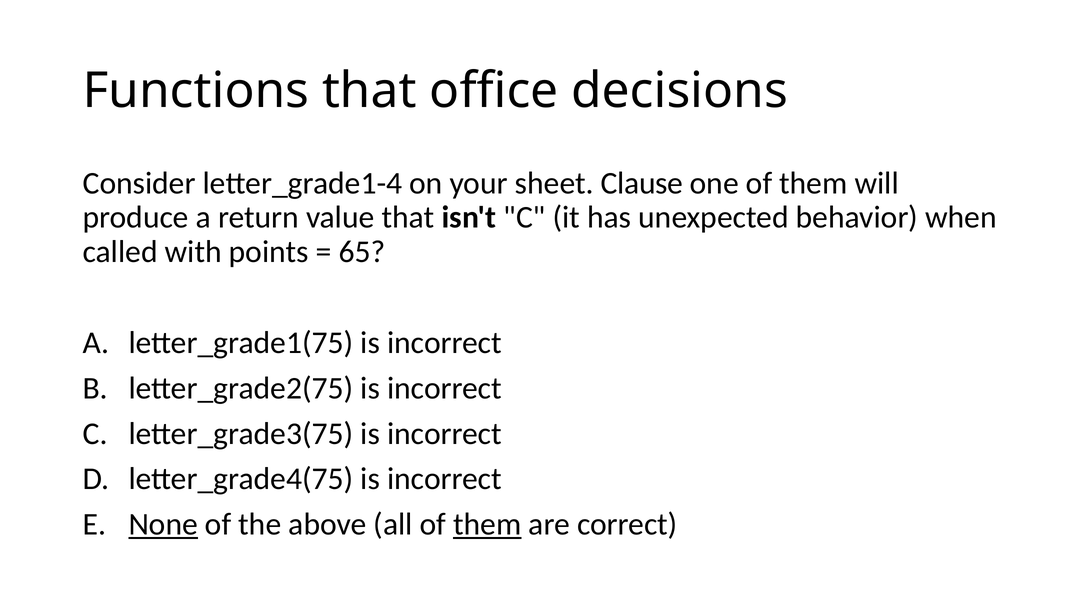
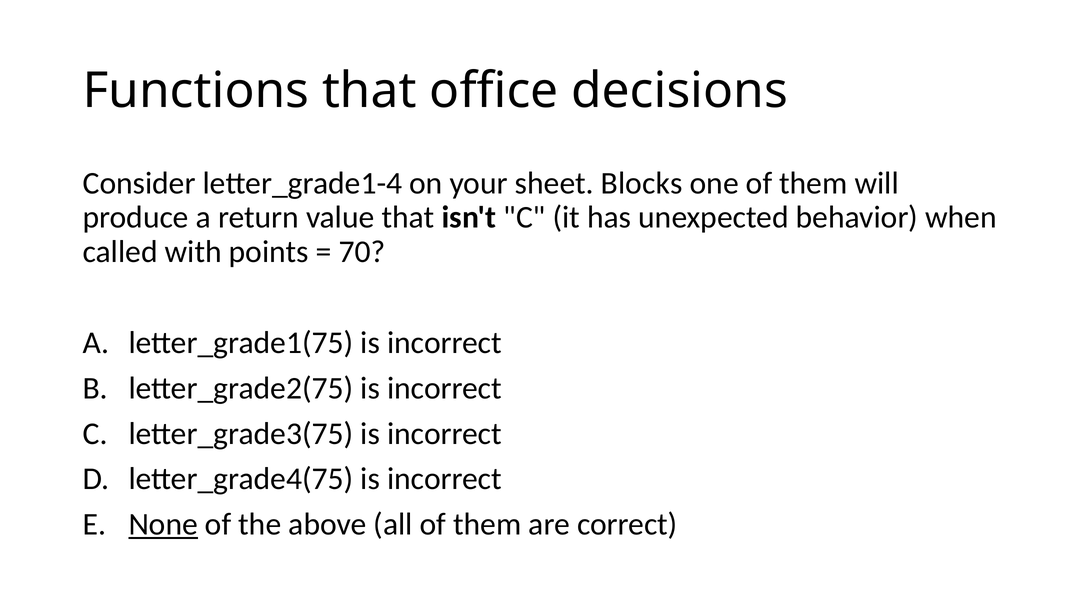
Clause: Clause -> Blocks (642, 183)
65: 65 -> 70 (362, 252)
them underline: present -> none (487, 525)
